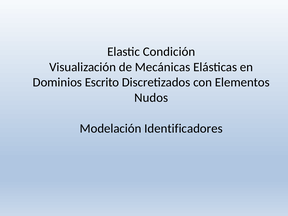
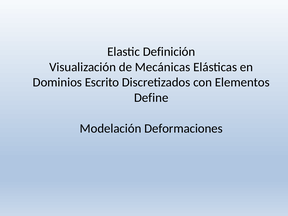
Condición: Condición -> Definición (169, 52)
Nudos: Nudos -> Define (151, 98)
Identificadores: Identificadores -> Deformaciones (183, 128)
